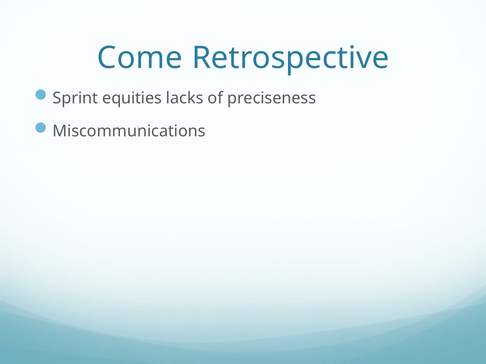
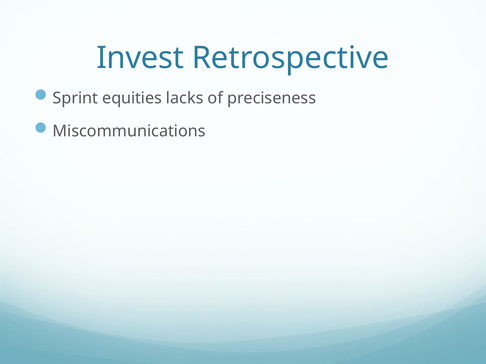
Come: Come -> Invest (140, 58)
